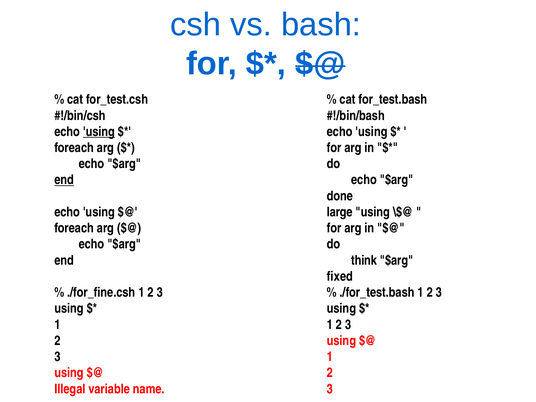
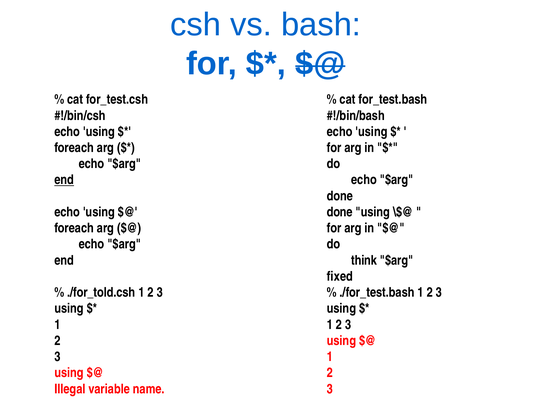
using underline: present -> none (99, 132)
large: large -> done (340, 212)
./for_fine.csh: ./for_fine.csh -> ./for_told.csh (101, 292)
